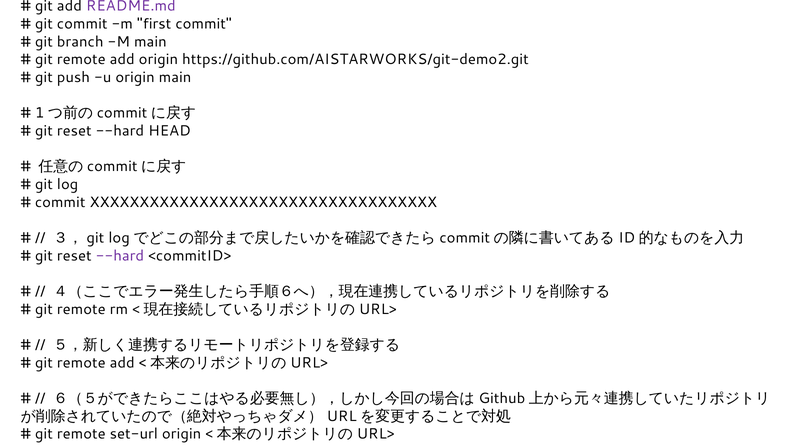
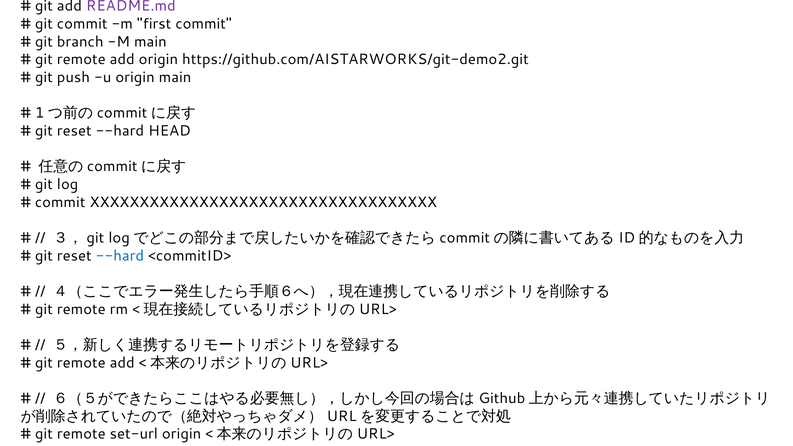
--hard colour: purple -> blue (120, 256)
